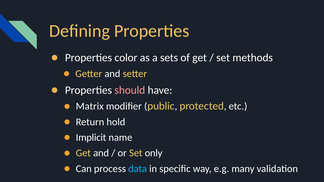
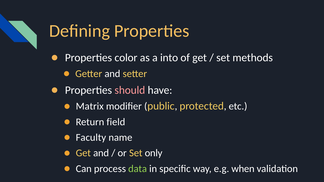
sets: sets -> into (169, 58)
hold: hold -> field (116, 122)
Implicit: Implicit -> Faculty (91, 138)
data colour: light blue -> light green (138, 169)
many: many -> when (243, 169)
